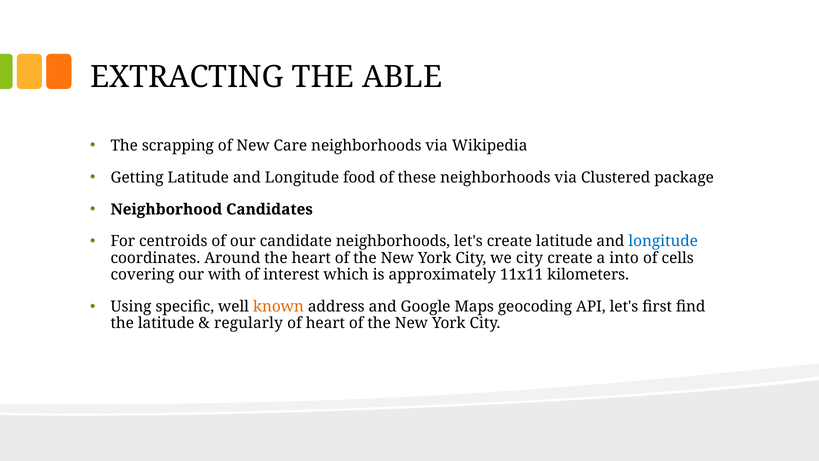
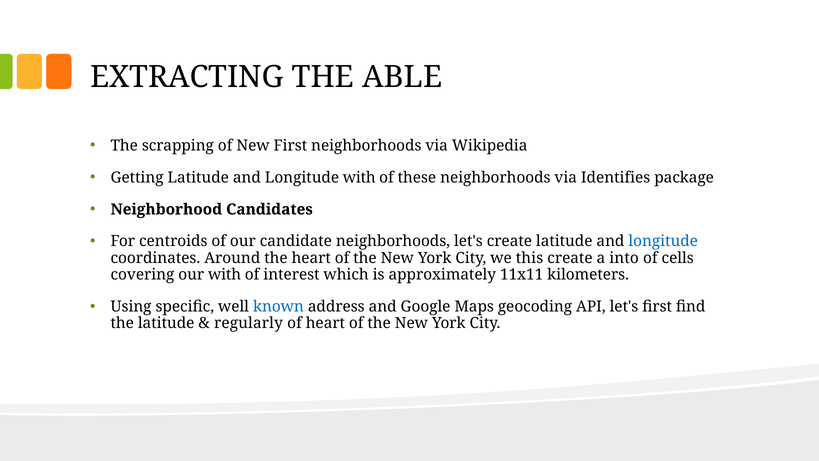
New Care: Care -> First (290, 145)
Longitude food: food -> with (359, 177)
Clustered: Clustered -> Identifies (616, 177)
we city: city -> this (529, 258)
known colour: orange -> blue (278, 306)
